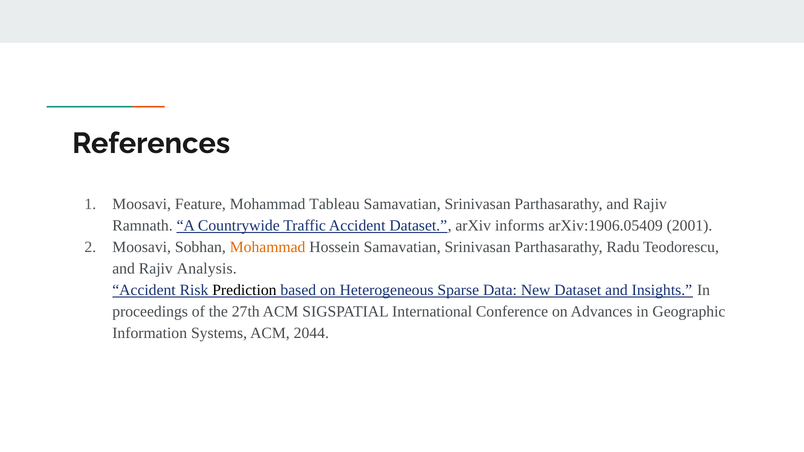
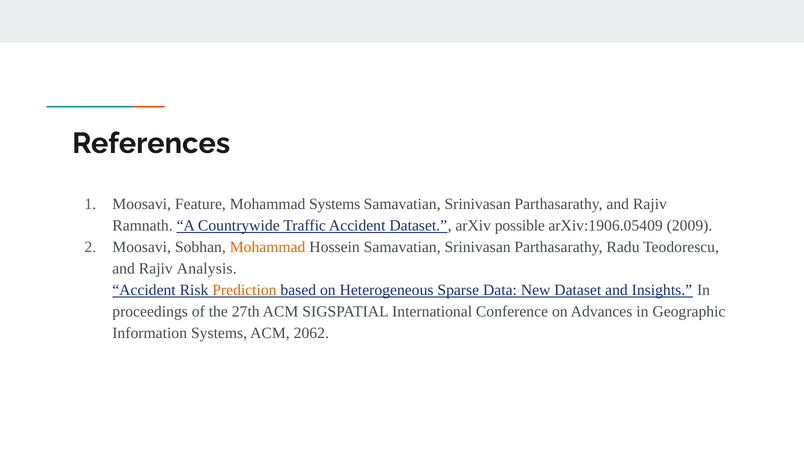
Mohammad Tableau: Tableau -> Systems (335, 204)
informs: informs -> possible (520, 226)
2001: 2001 -> 2009 (690, 226)
Prediction colour: black -> orange (244, 290)
2044: 2044 -> 2062 (311, 333)
